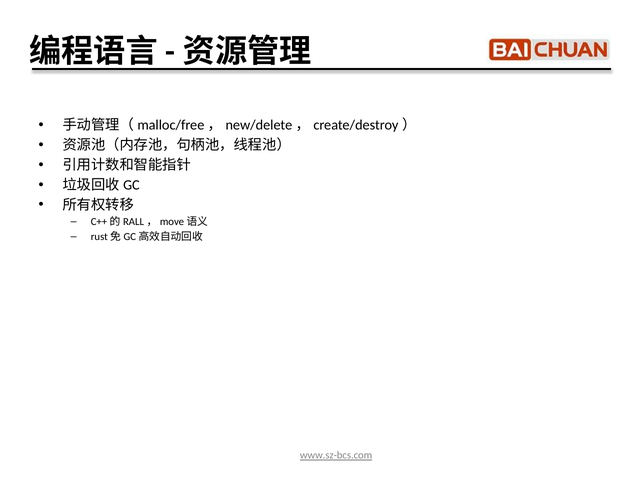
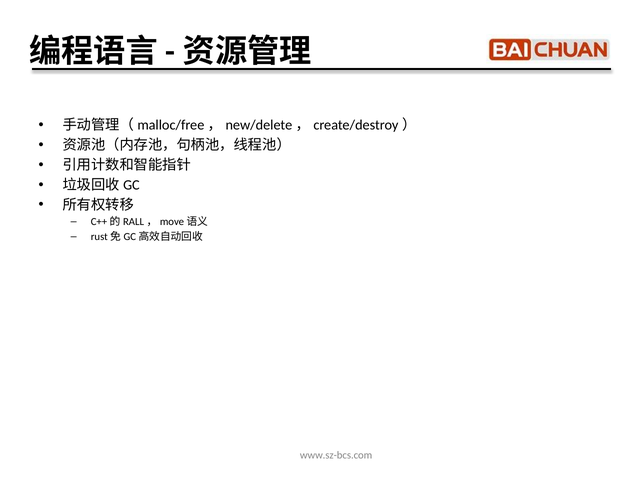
www.sz-bcs.com underline: present -> none (336, 456)
